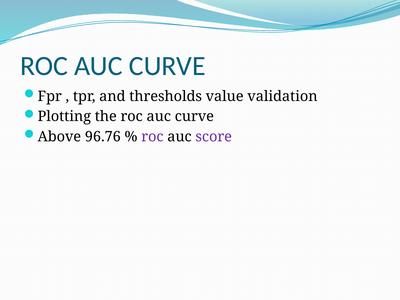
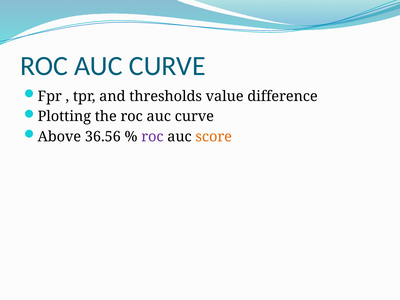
validation: validation -> difference (283, 96)
96.76: 96.76 -> 36.56 (103, 137)
score colour: purple -> orange (214, 137)
